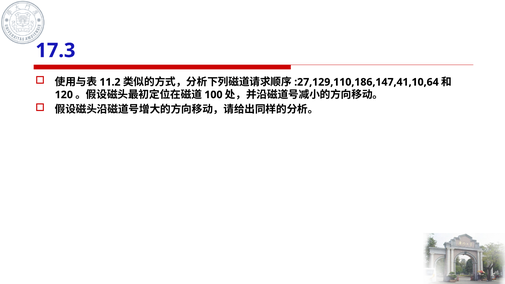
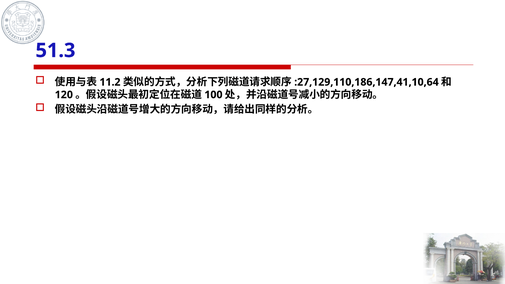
17.3: 17.3 -> 51.3 (55, 50)
